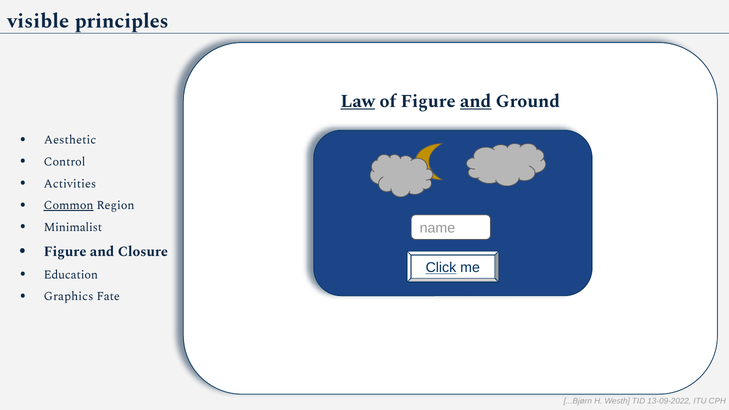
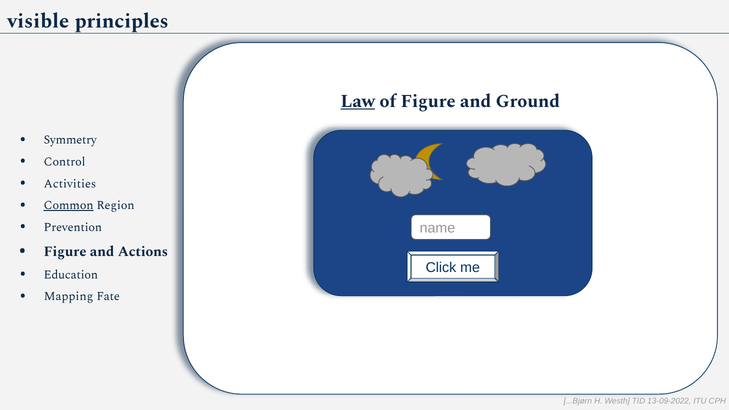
and underline: present -> none (476, 101)
Aesthetic: Aesthetic -> Symmetry (70, 140)
Minimalist: Minimalist -> Prevention (73, 227)
Closure: Closure -> Actions (143, 252)
Click underline: present -> none (441, 268)
Graphics: Graphics -> Mapping (69, 297)
